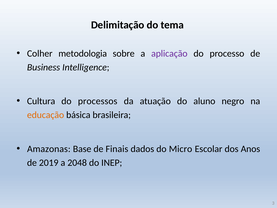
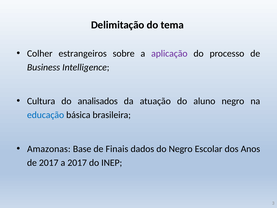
metodologia: metodologia -> estrangeiros (83, 53)
processos: processos -> analisados (98, 101)
educação colour: orange -> blue (46, 115)
do Micro: Micro -> Negro (181, 149)
de 2019: 2019 -> 2017 (49, 163)
a 2048: 2048 -> 2017 (77, 163)
